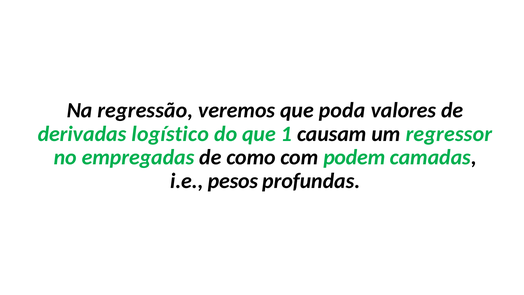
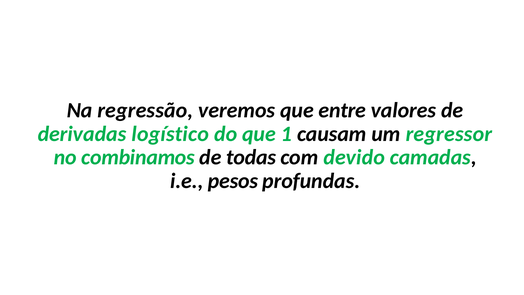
poda: poda -> entre (342, 110)
empregadas: empregadas -> combinamos (138, 157)
como: como -> todas (251, 157)
podem: podem -> devido (354, 157)
